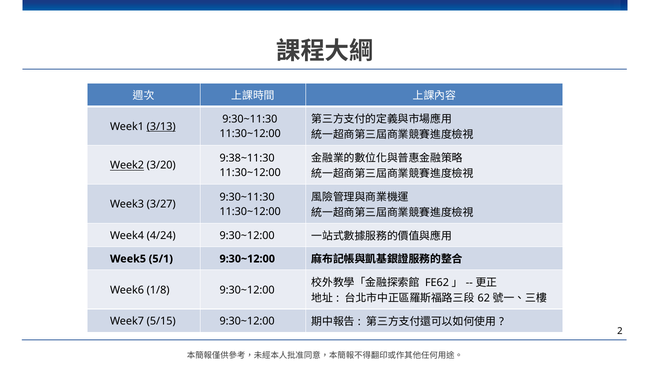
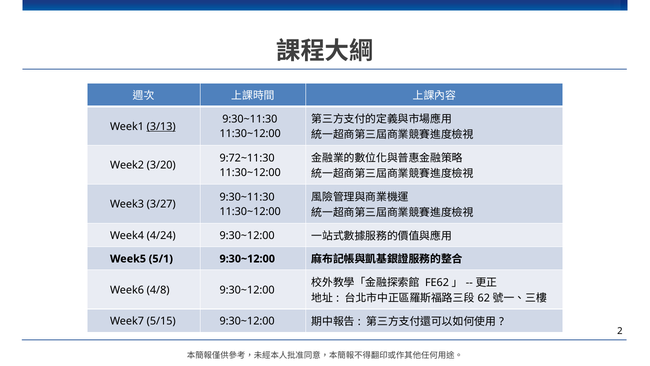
9:38~11:30: 9:38~11:30 -> 9:72~11:30 (247, 158)
Week2 underline: present -> none (127, 165)
1/8: 1/8 -> 4/8 (158, 290)
